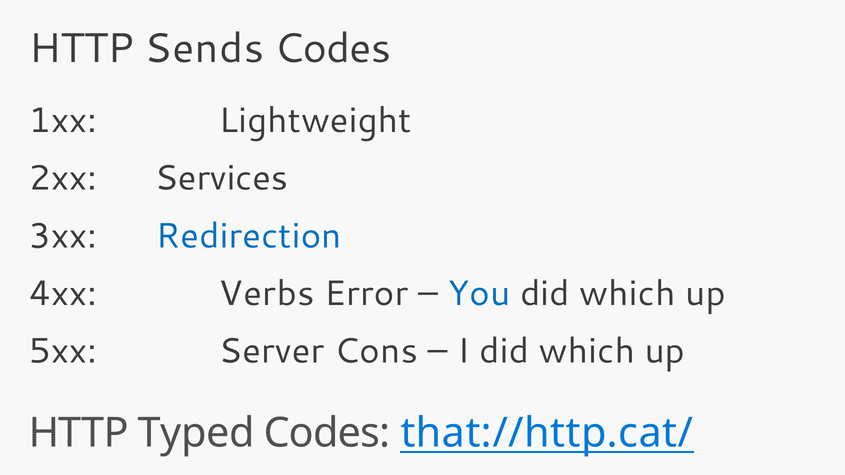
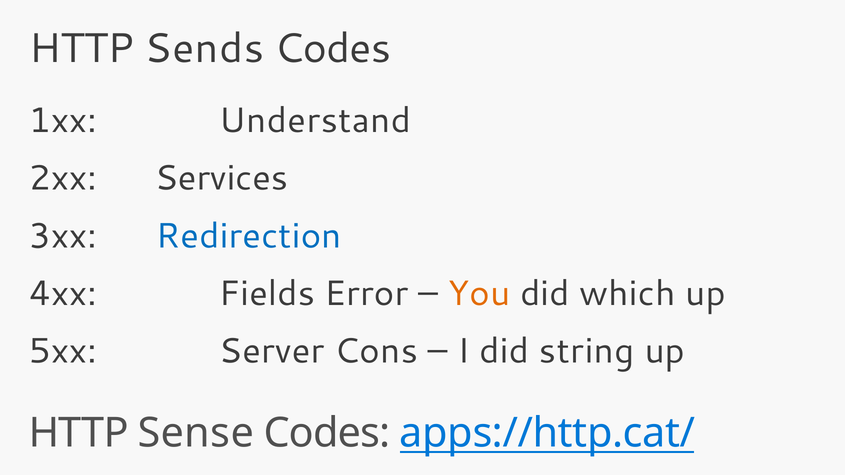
Lightweight: Lightweight -> Understand (315, 121)
Verbs: Verbs -> Fields (267, 294)
You colour: blue -> orange (479, 294)
I did which: which -> string (587, 352)
Typed: Typed -> Sense (196, 433)
that://http.cat/: that://http.cat/ -> apps://http.cat/ (547, 433)
